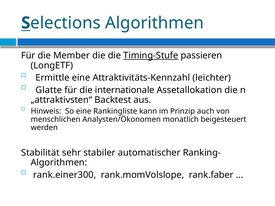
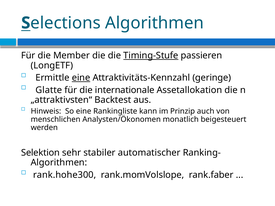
eine underline: none -> present (81, 78)
leichter: leichter -> geringe (212, 78)
Stabilität: Stabilität -> Selektion (40, 153)
rank.einer300: rank.einer300 -> rank.hohe300 (65, 175)
